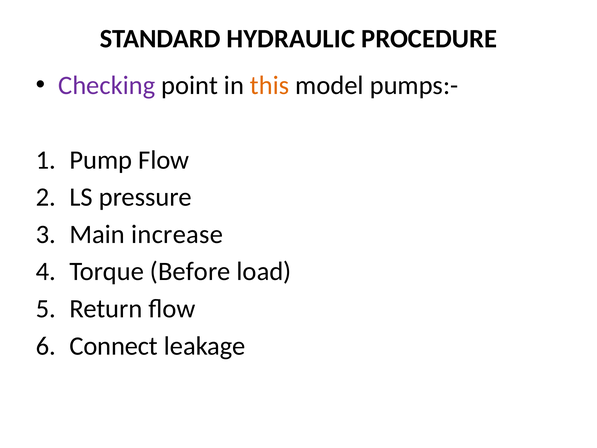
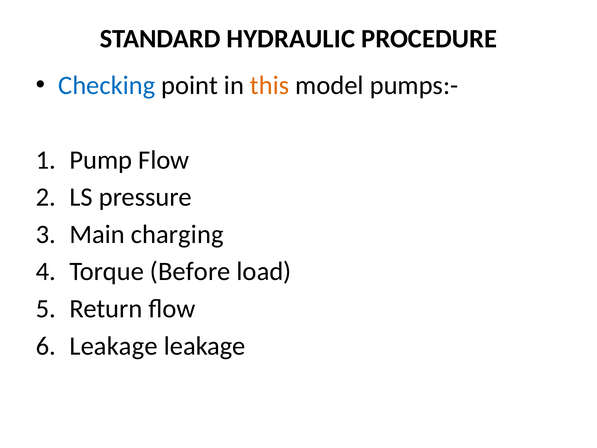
Checking colour: purple -> blue (107, 85)
increase: increase -> charging (177, 234)
Connect: Connect -> Leakage (113, 346)
